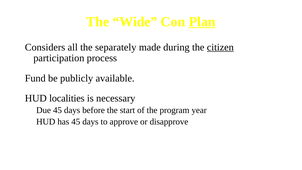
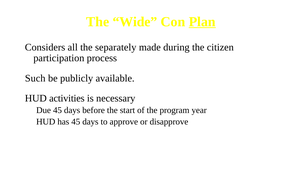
citizen underline: present -> none (220, 47)
Fund: Fund -> Such (35, 78)
localities: localities -> activities (67, 98)
